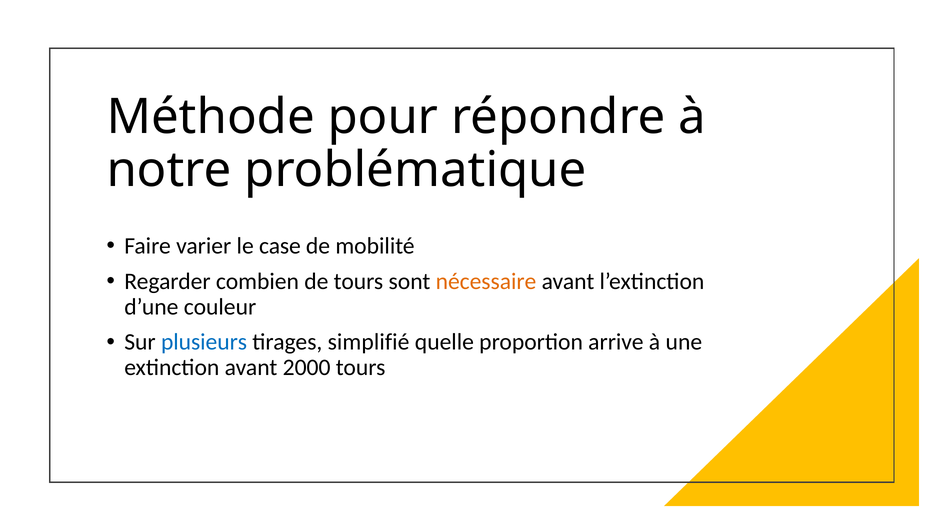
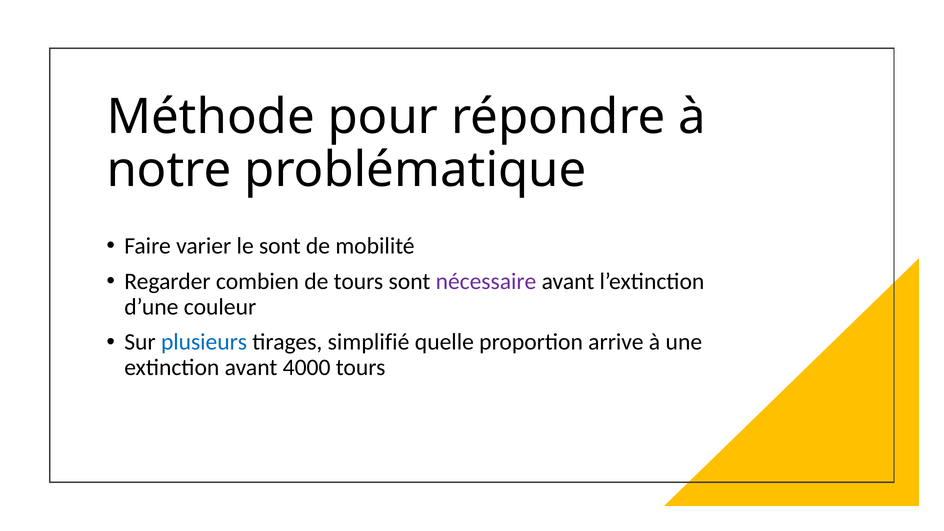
le case: case -> sont (280, 246)
nécessaire colour: orange -> purple (486, 281)
2000: 2000 -> 4000 (307, 368)
